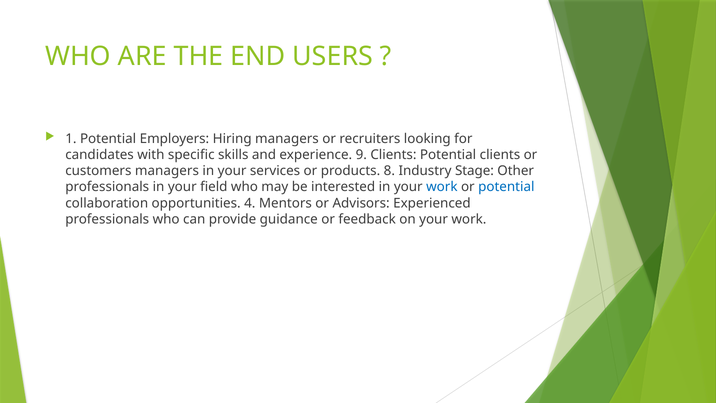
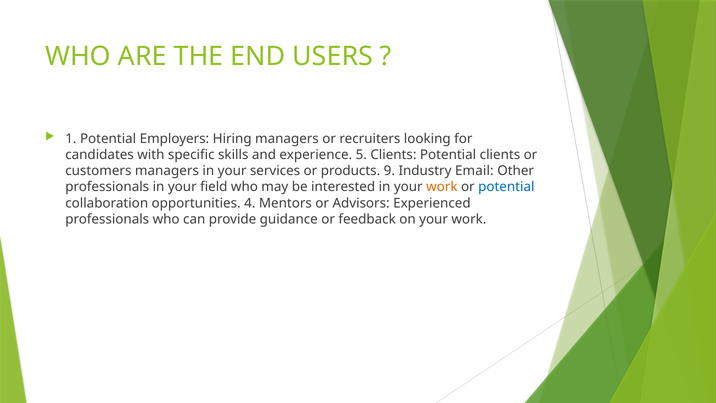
9: 9 -> 5 (361, 155)
8: 8 -> 9 (389, 171)
Stage: Stage -> Email (474, 171)
work colour: blue -> orange (442, 187)
